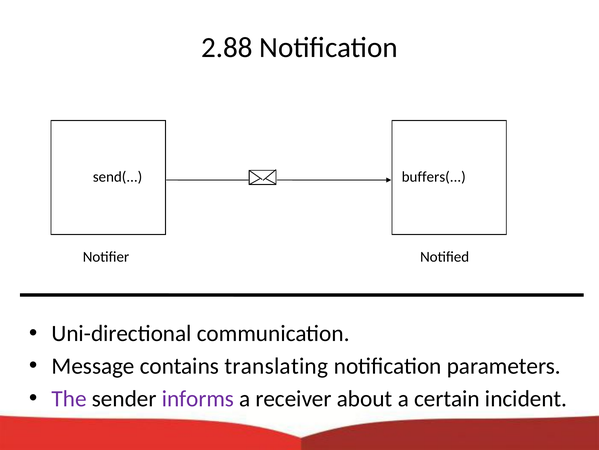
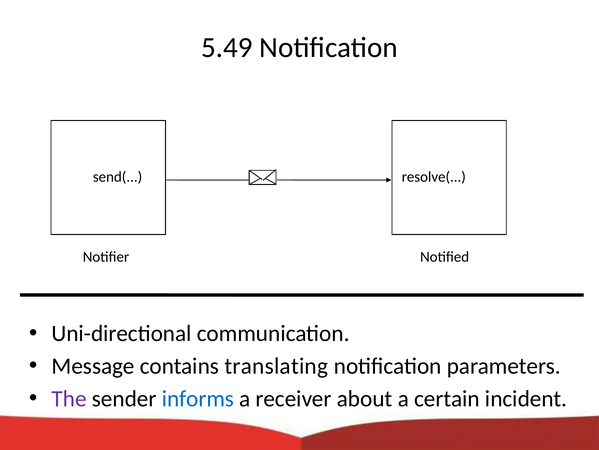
2.88: 2.88 -> 5.49 (227, 47)
buffers(: buffers( -> resolve( (434, 177)
informs colour: purple -> blue (198, 398)
